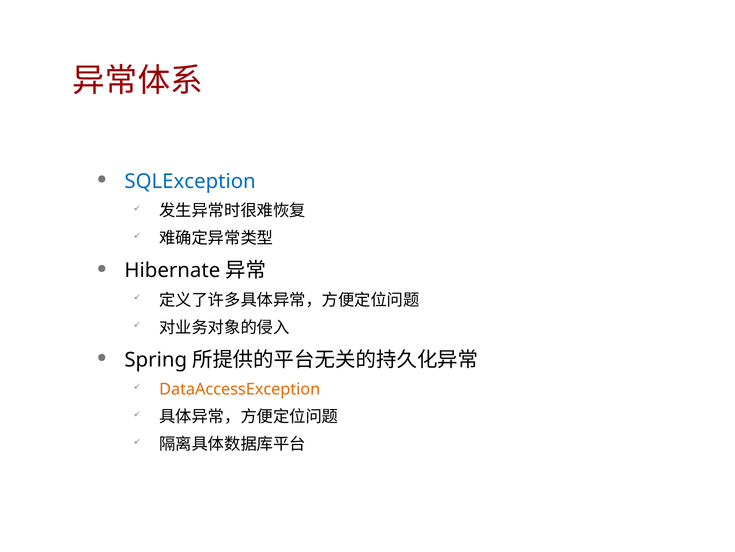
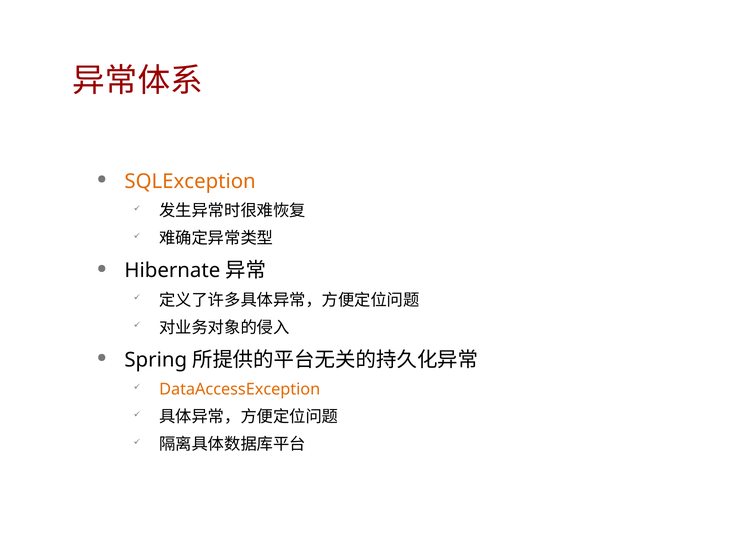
SQLException colour: blue -> orange (190, 181)
